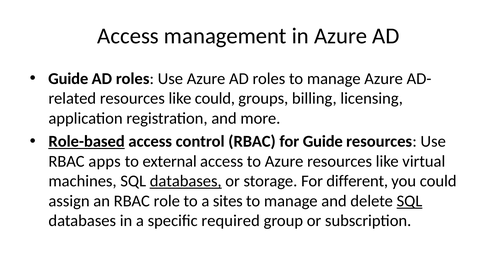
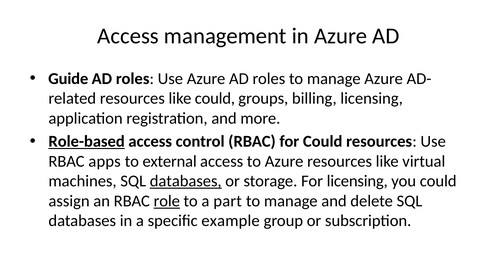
for Guide: Guide -> Could (323, 142)
For different: different -> licensing (357, 182)
role underline: none -> present (167, 201)
sites: sites -> part (228, 201)
SQL underline: present -> none (409, 201)
required: required -> example (231, 221)
